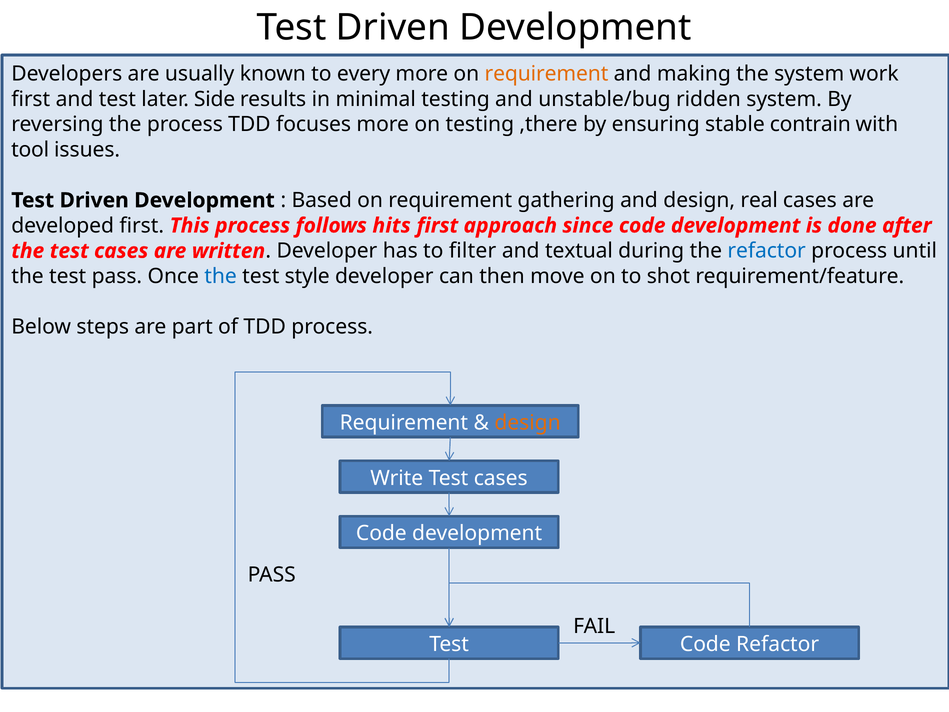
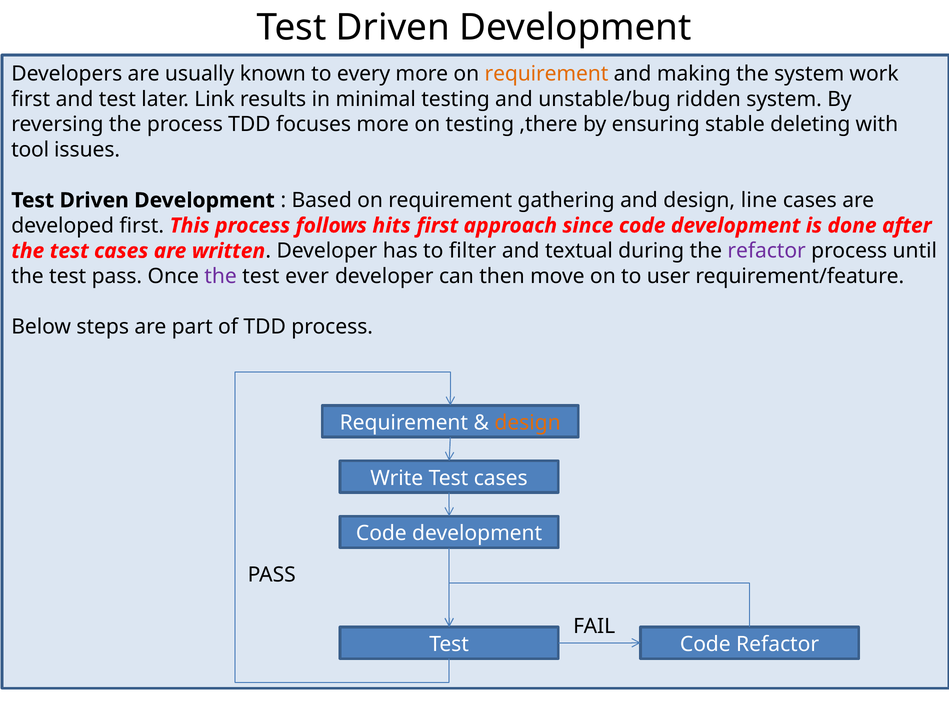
Side: Side -> Link (215, 99)
contrain: contrain -> deleting (810, 124)
real: real -> line (759, 200)
refactor colour: blue -> purple (767, 251)
the colour: blue -> purple (221, 276)
style: style -> ever (307, 276)
shot: shot -> user (668, 276)
